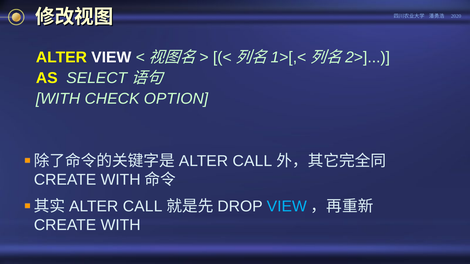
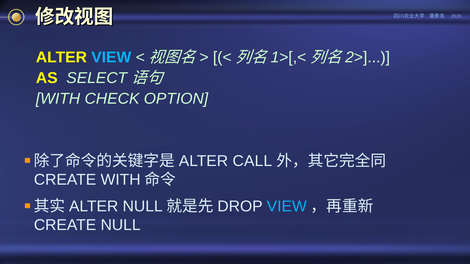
VIEW colour: white -> light blue (111, 57)
CALL: CALL -> NULL (143, 207)
WITH: WITH -> NULL (121, 225)
